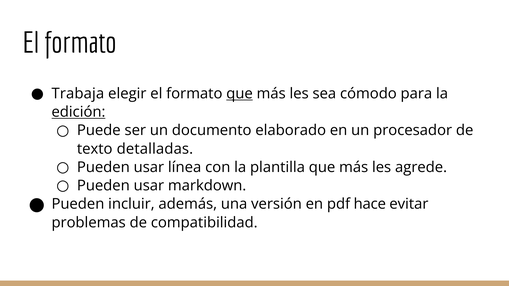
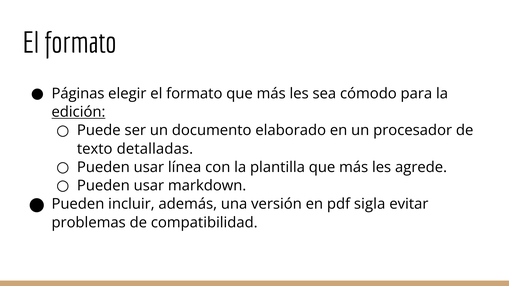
Trabaja: Trabaja -> Páginas (78, 94)
que underline: present -> none (240, 94)
hace: hace -> sigla (370, 204)
